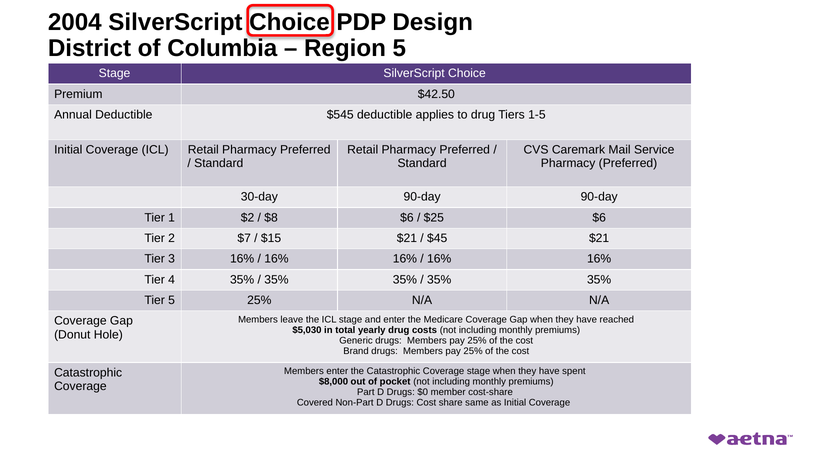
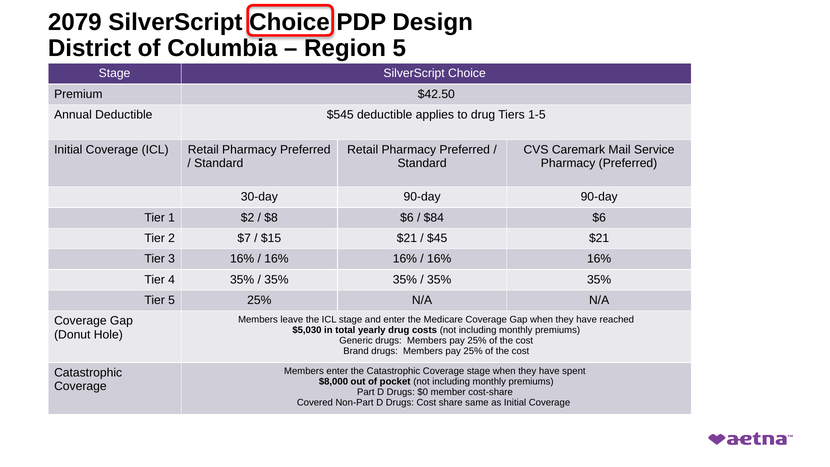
2004: 2004 -> 2079 (75, 22)
$25: $25 -> $84 (434, 218)
